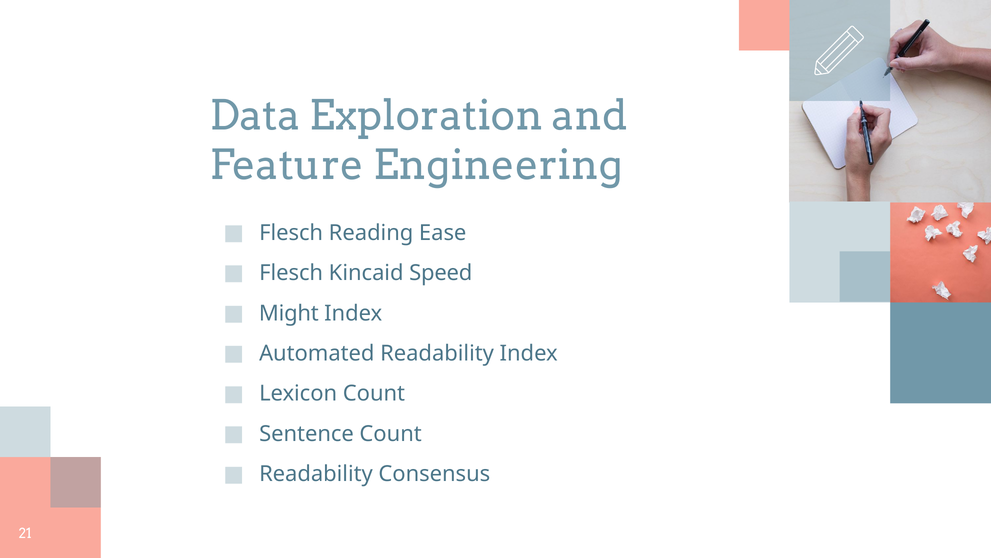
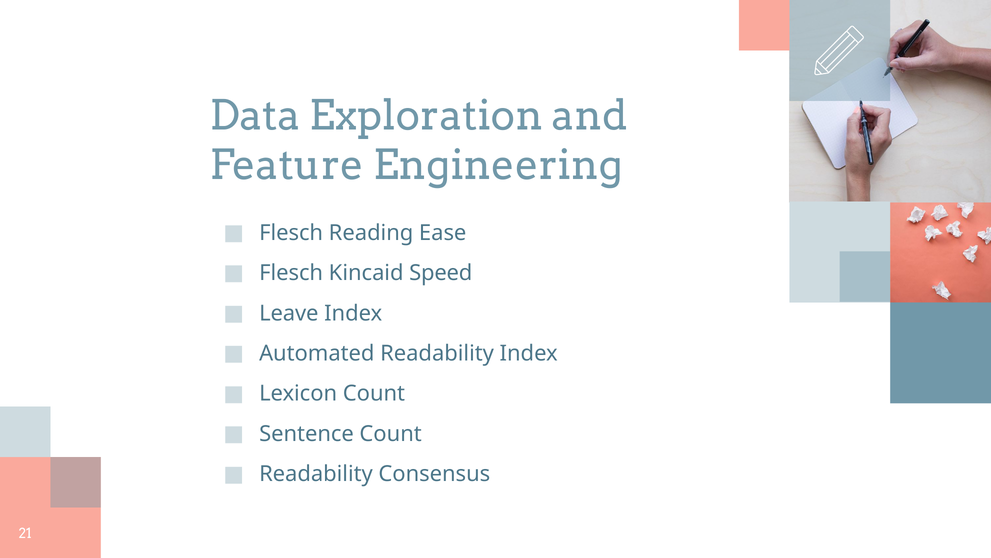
Might: Might -> Leave (289, 313)
